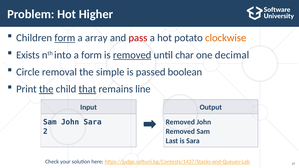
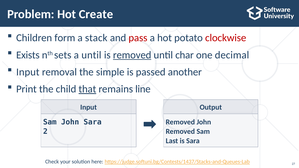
Higher: Higher -> Create (96, 14)
form underline: present -> none (65, 38)
array: array -> stack (96, 38)
clockwise colour: orange -> red (226, 38)
into: into -> sets (63, 55)
a form: form -> until (91, 55)
Circle: Circle -> Input (28, 72)
boolean: boolean -> another (185, 72)
the underline: present -> none (46, 89)
